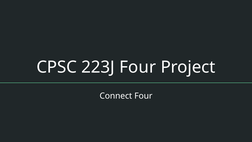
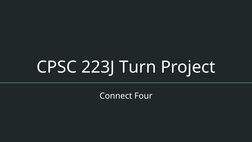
223J Four: Four -> Turn (138, 67)
